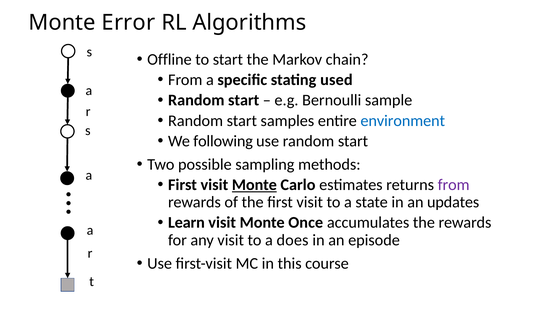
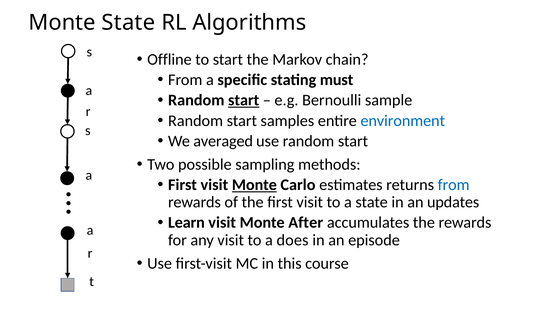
Monte Error: Error -> State (128, 23)
used: used -> must (337, 80)
start underline: none -> present (244, 100)
following: following -> averaged (223, 141)
from colour: purple -> blue (454, 185)
Once: Once -> After (306, 222)
